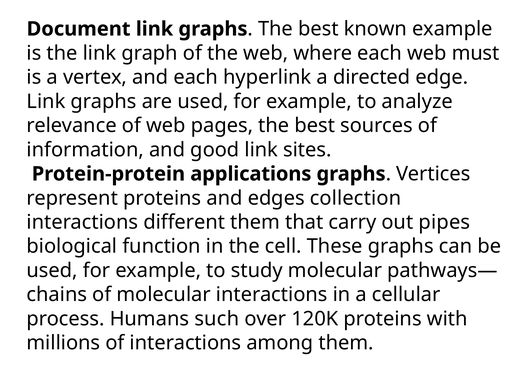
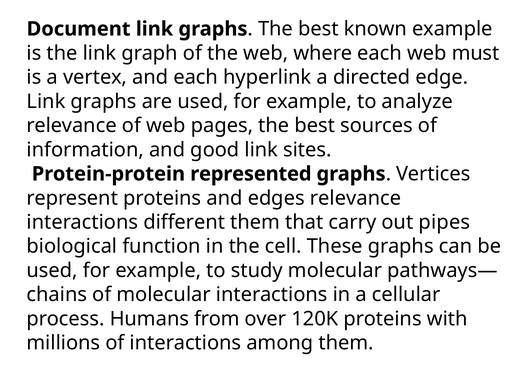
applications: applications -> represented (251, 174)
edges collection: collection -> relevance (356, 198)
such: such -> from (217, 319)
